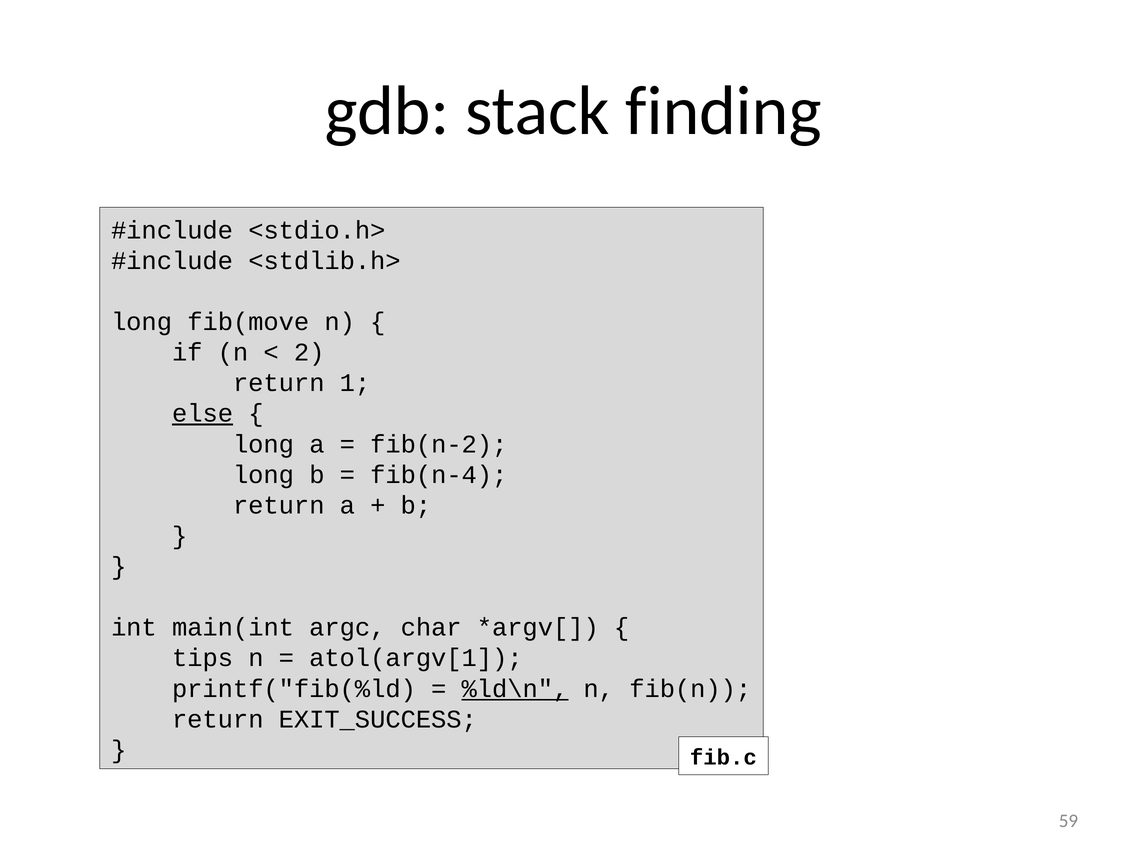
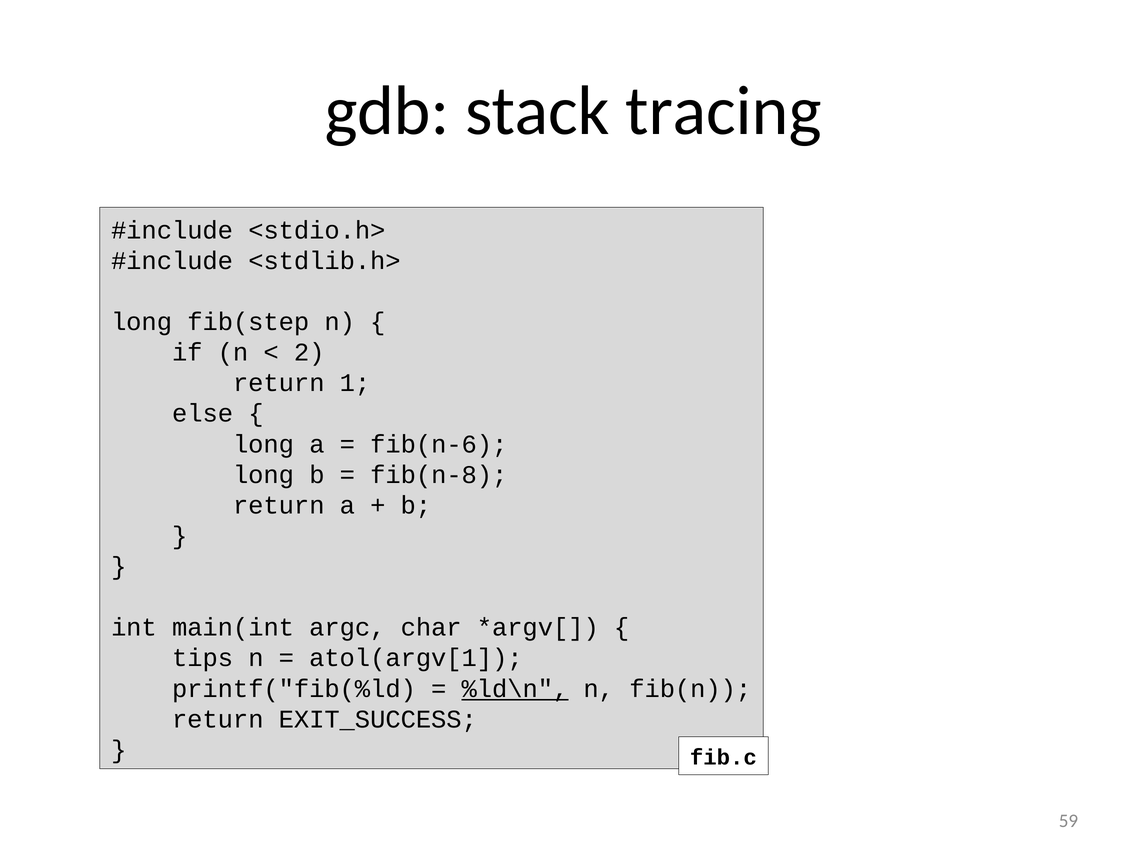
finding: finding -> tracing (723, 111)
fib(move: fib(move -> fib(step (248, 322)
else underline: present -> none (203, 414)
fib(n-2: fib(n-2 -> fib(n-6 (439, 444)
fib(n-4: fib(n-4 -> fib(n-8 (439, 475)
